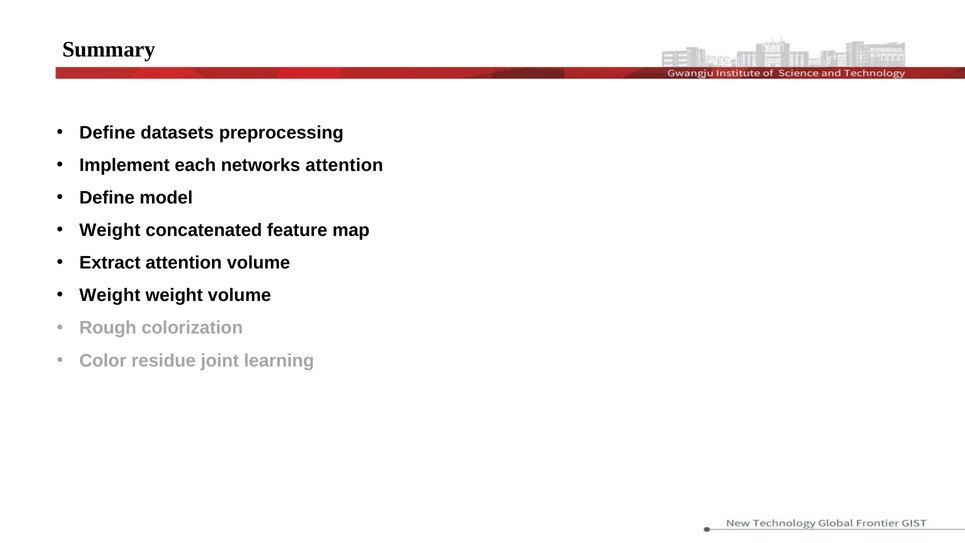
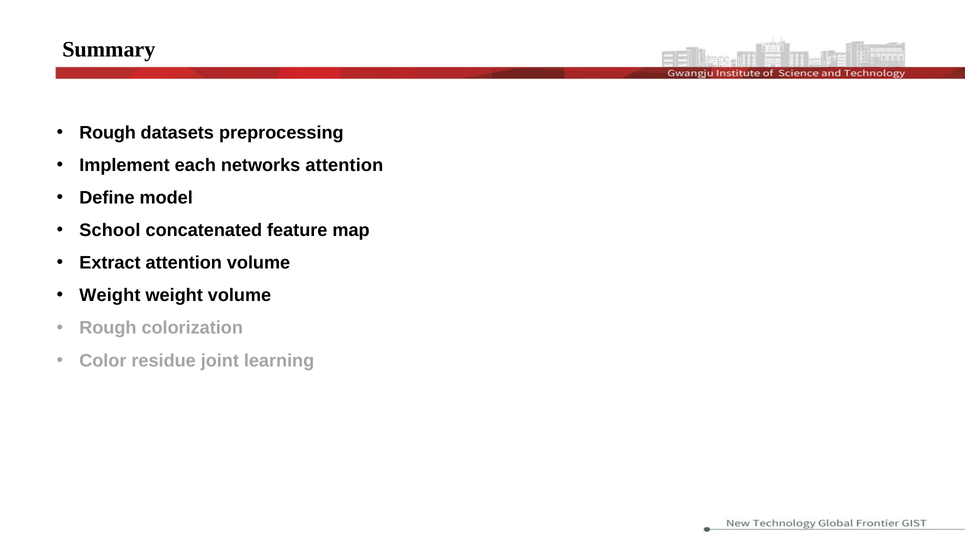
Define: Define -> Rough (108, 132)
Weight: Weight -> School (110, 230)
